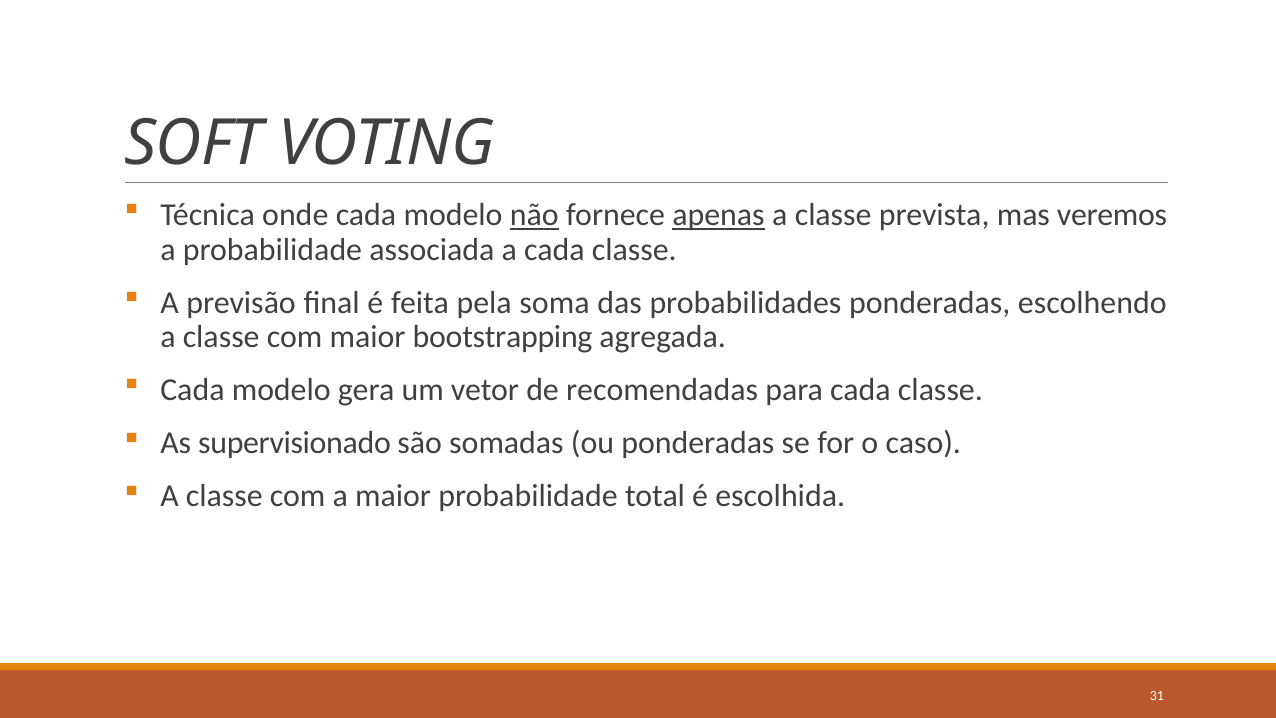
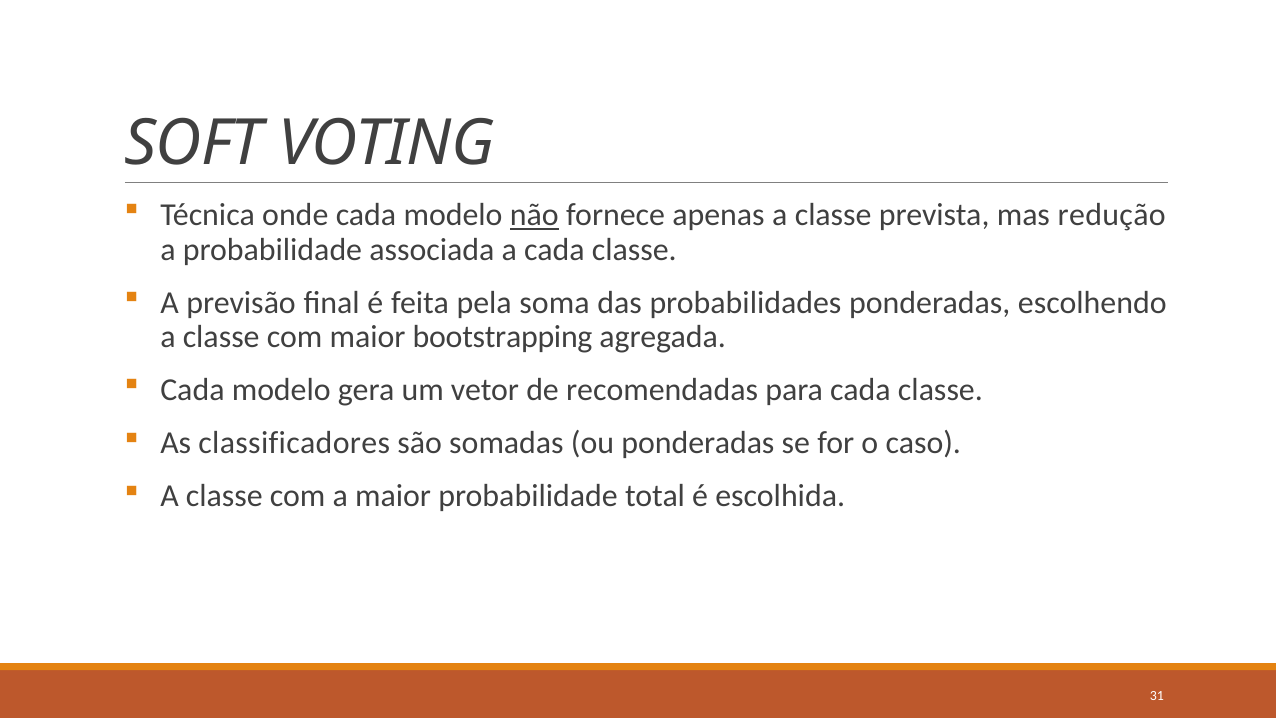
apenas underline: present -> none (719, 215)
veremos: veremos -> redução (1112, 215)
supervisionado: supervisionado -> classificadores (294, 443)
